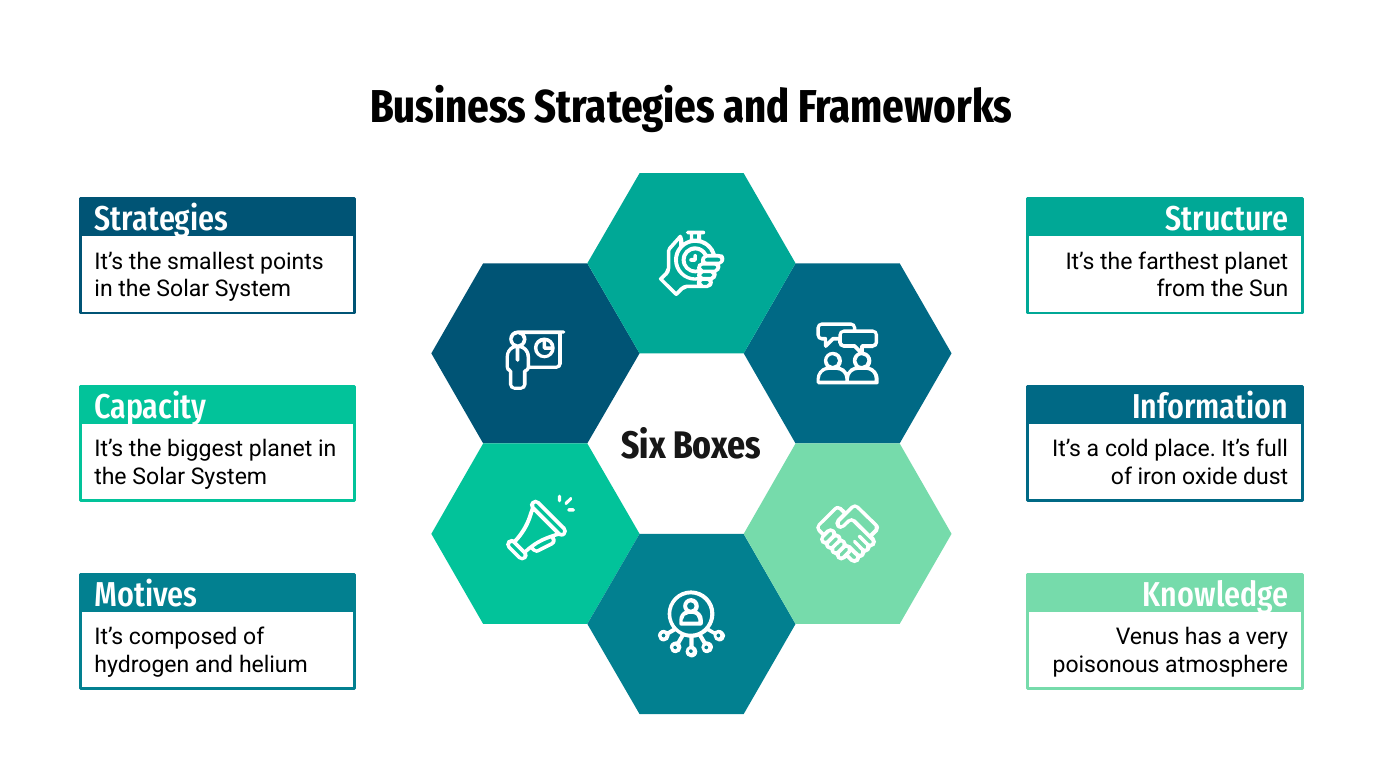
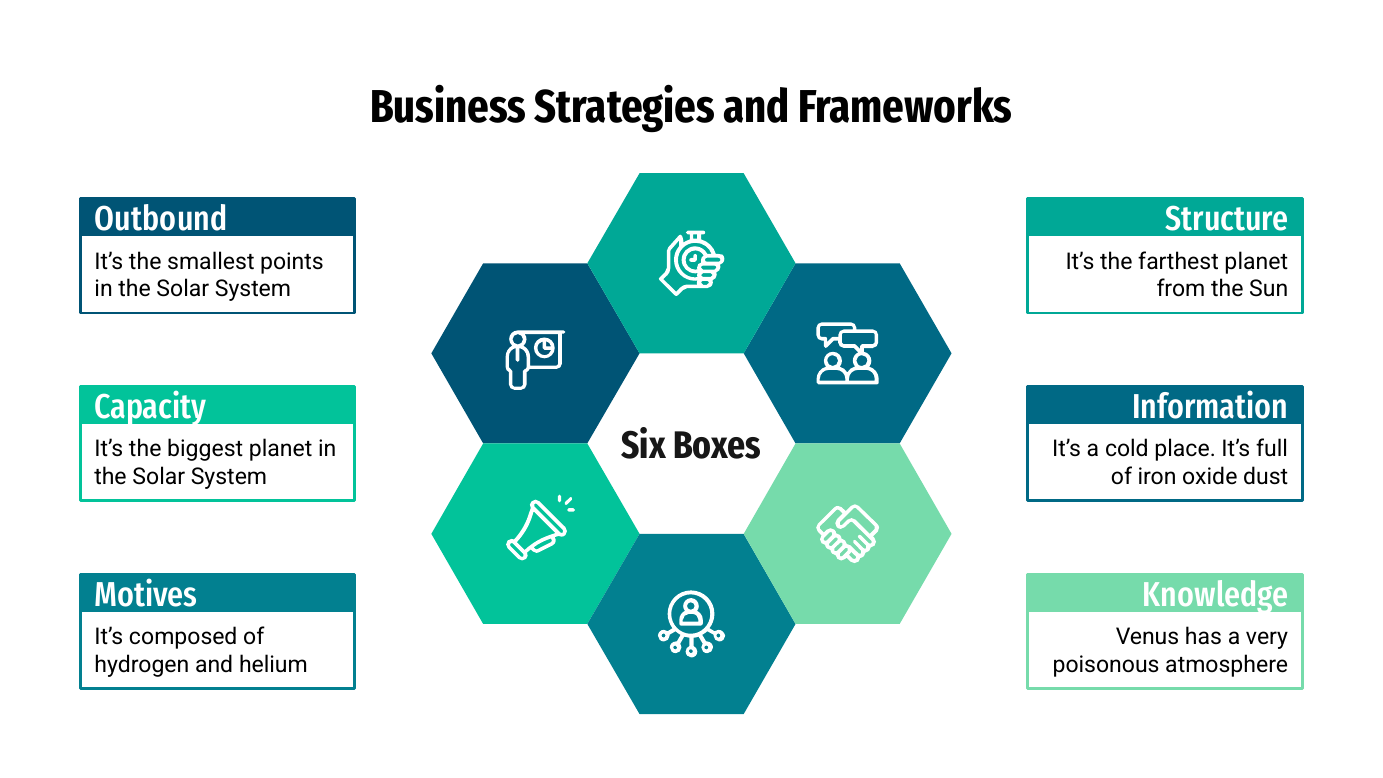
Strategies: Strategies -> Outbound (161, 219)
